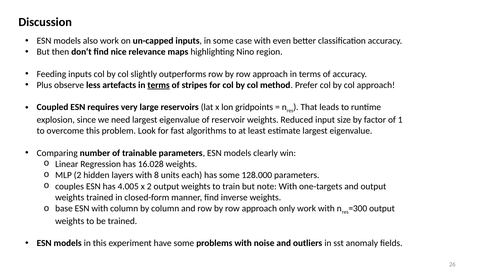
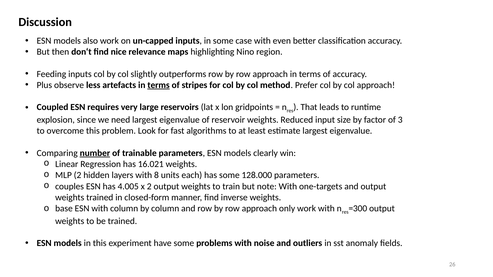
1: 1 -> 3 (400, 120)
number underline: none -> present (95, 153)
16.028: 16.028 -> 16.021 (151, 164)
